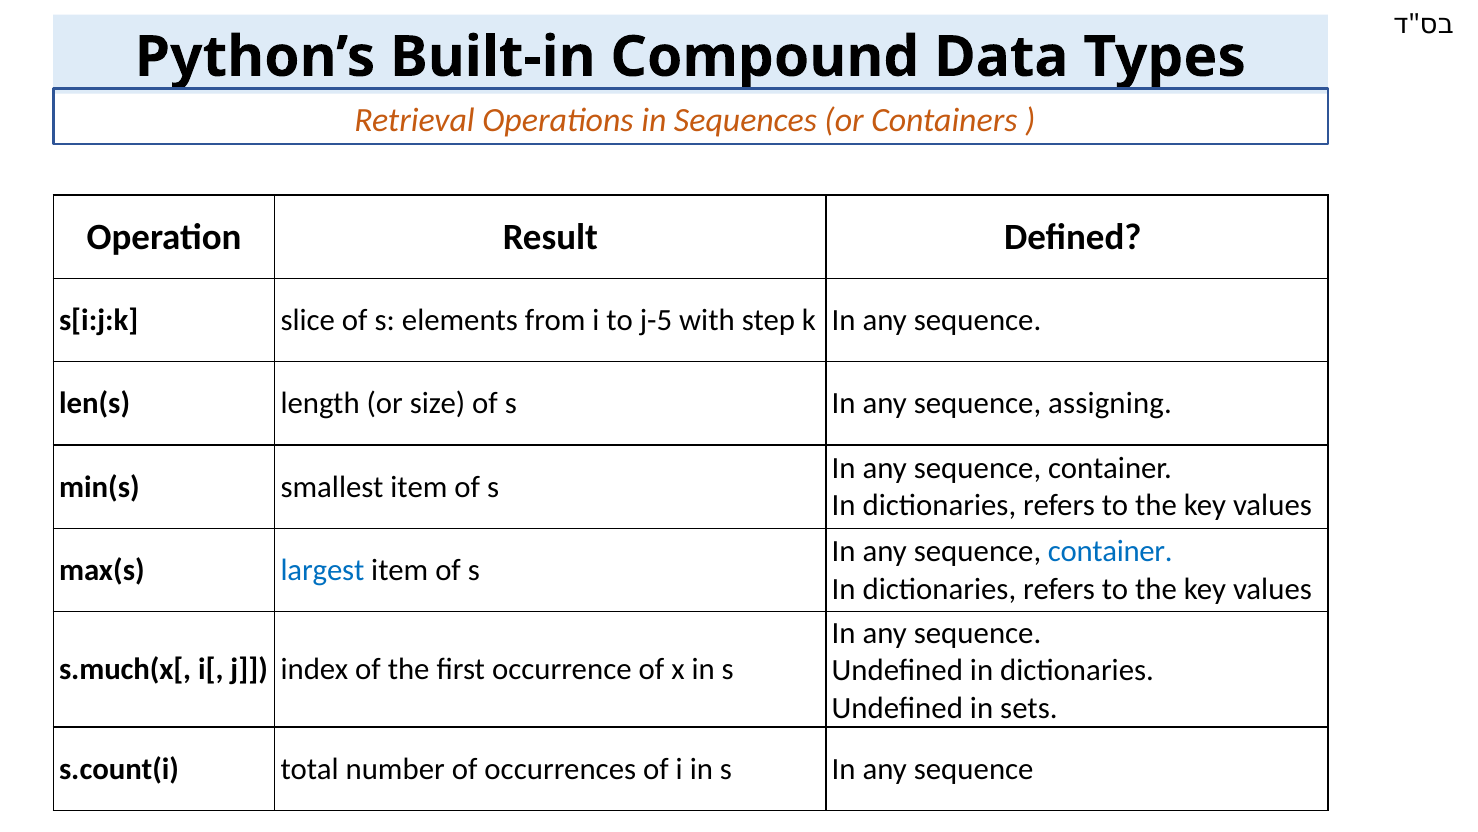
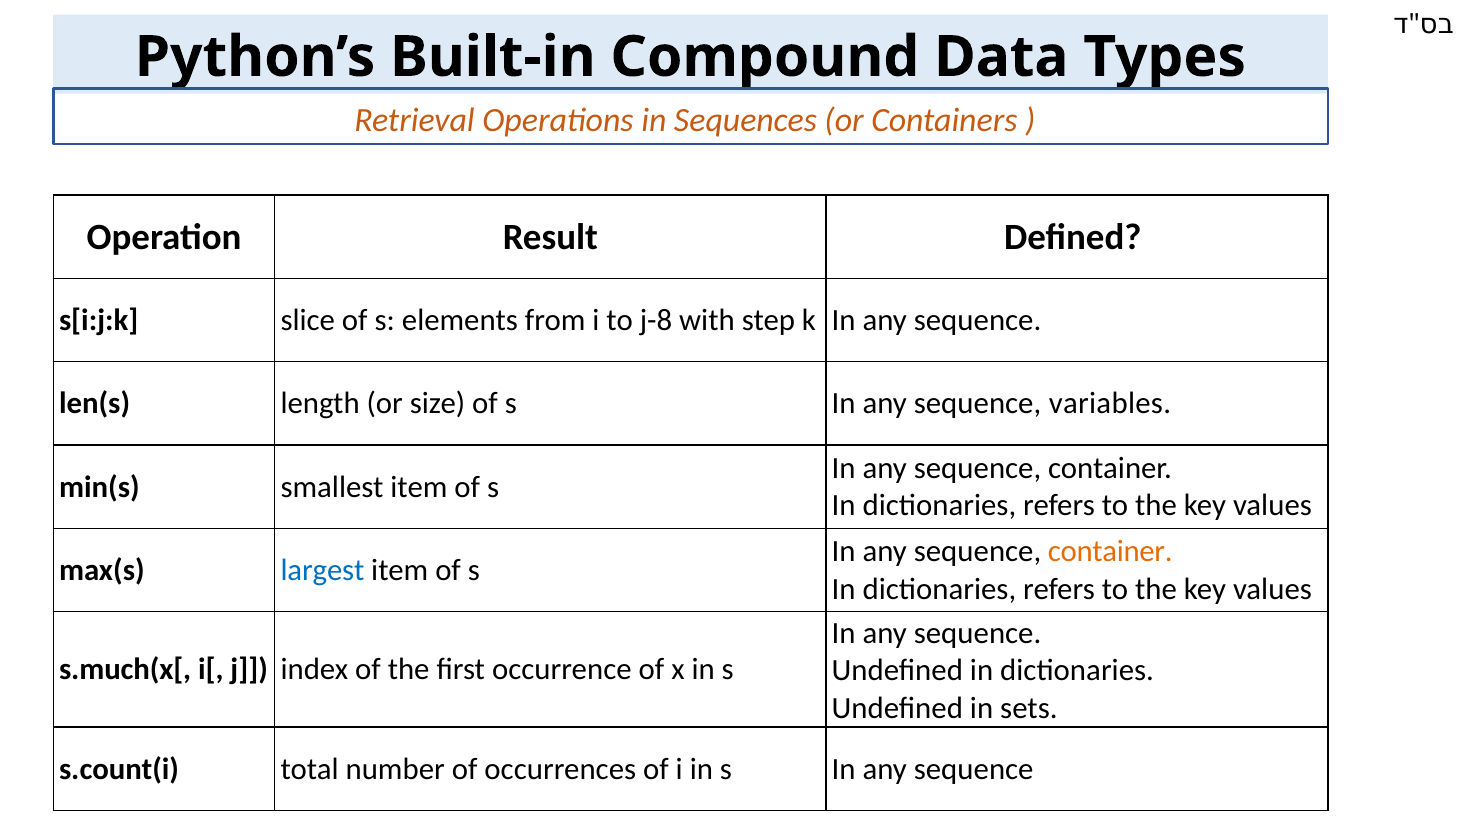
j-5: j-5 -> j-8 (656, 320)
assigning: assigning -> variables (1110, 403)
container colour: blue -> orange (1110, 551)
